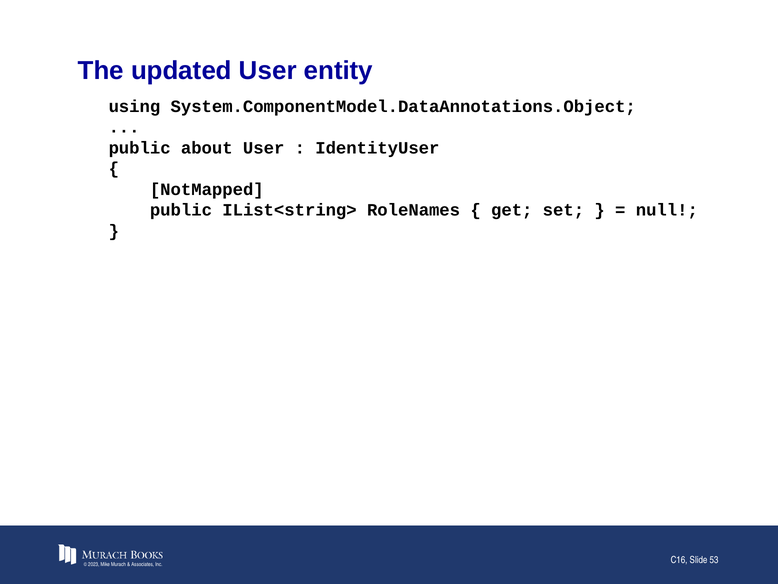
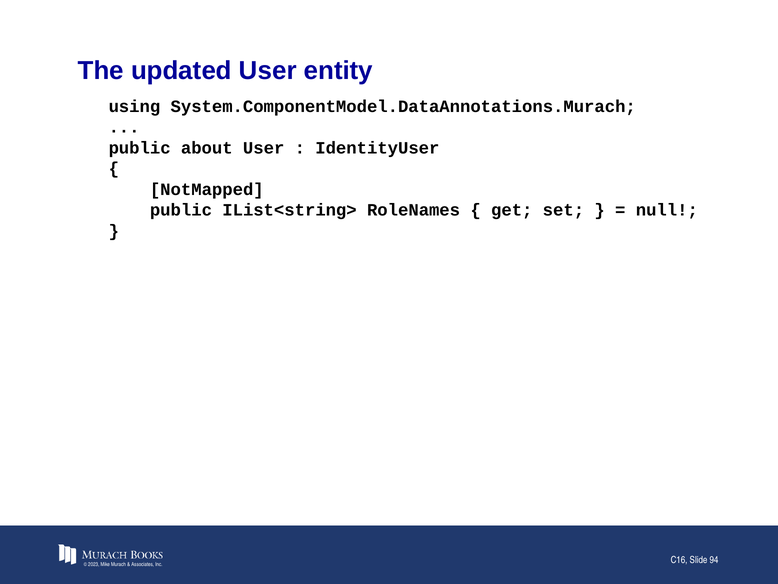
System.ComponentModel.DataAnnotations.Object: System.ComponentModel.DataAnnotations.Object -> System.ComponentModel.DataAnnotations.Murach (403, 106)
53: 53 -> 94 (714, 560)
